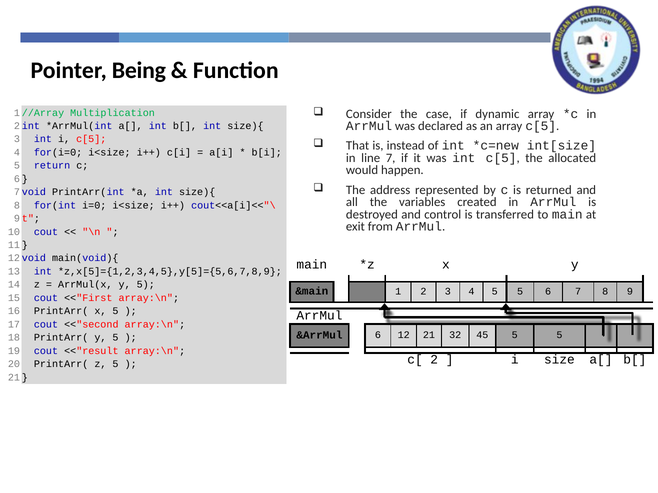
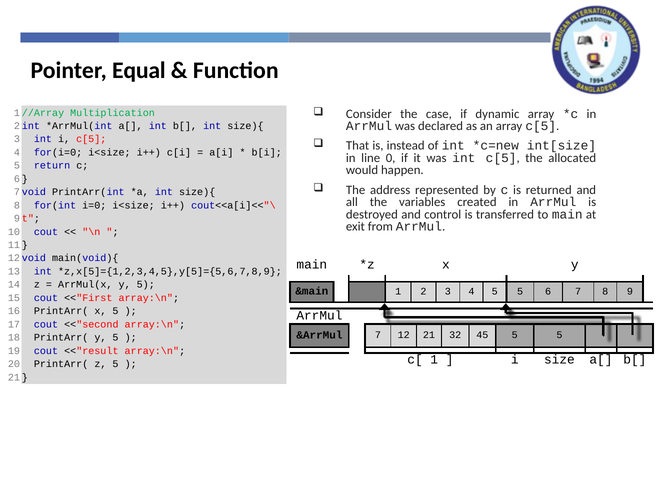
Being: Being -> Equal (139, 71)
line 7: 7 -> 0 (391, 158)
&ArrMul 6: 6 -> 7 (378, 335)
c[ 2: 2 -> 1 (434, 360)
